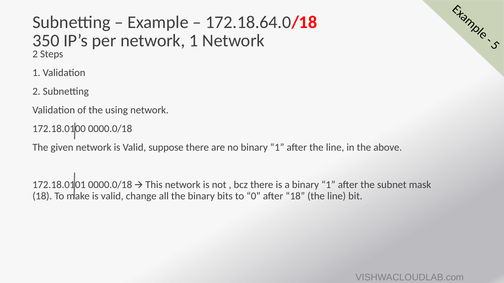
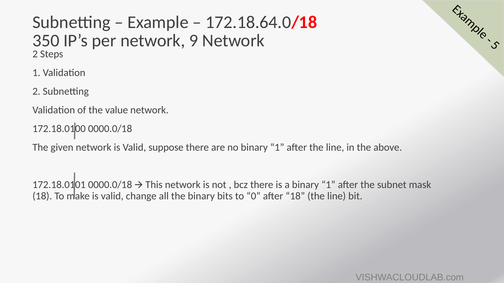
network 1: 1 -> 9 (194, 41)
using: using -> value (117, 110)
